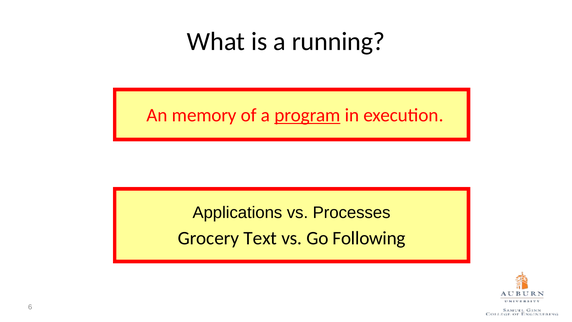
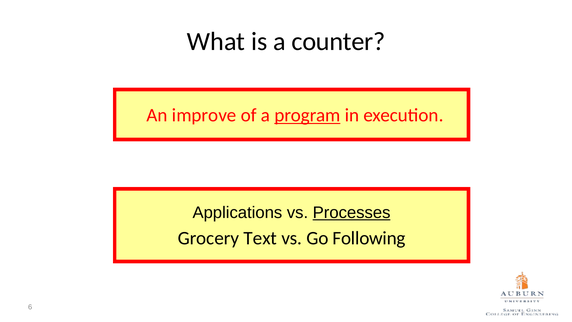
running: running -> counter (338, 42)
memory: memory -> improve (204, 115)
Processes underline: none -> present (352, 212)
